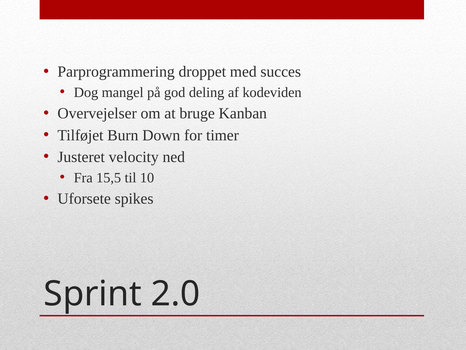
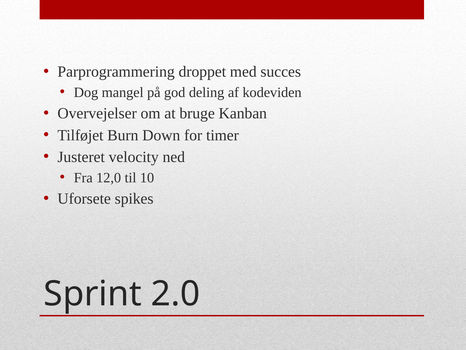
15,5: 15,5 -> 12,0 (109, 177)
